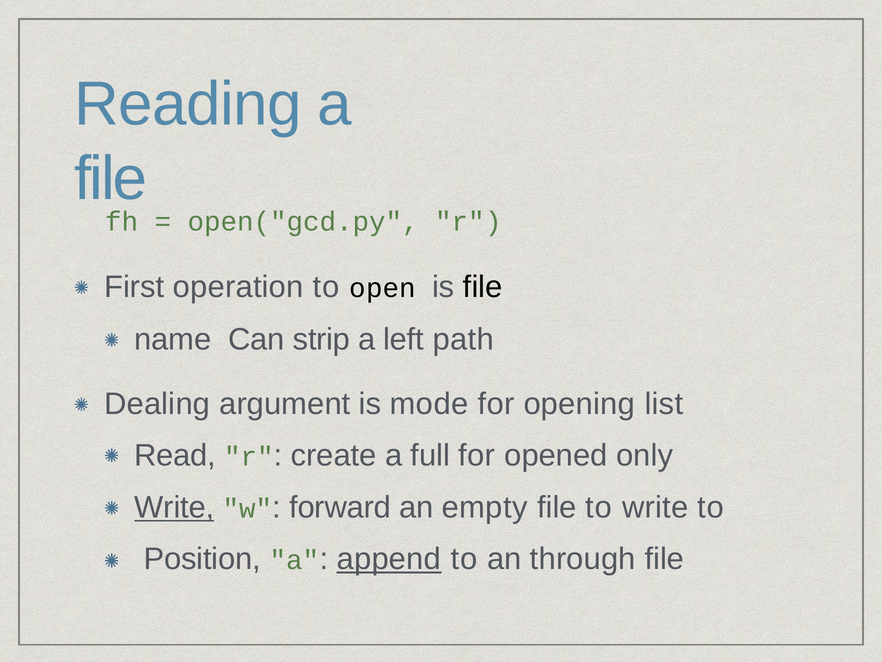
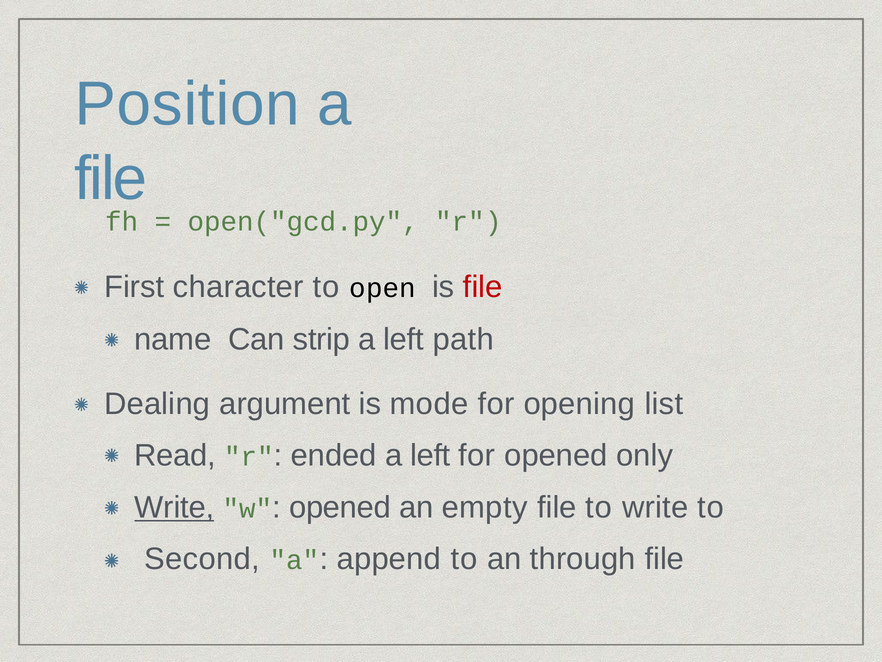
Reading: Reading -> Position (187, 104)
operation: operation -> character (238, 287)
file colour: black -> red (483, 287)
create: create -> ended (334, 455)
full: full -> left (430, 455)
forward: forward -> opened (340, 507)
Position: Position -> Second (202, 559)
append underline: present -> none (389, 559)
